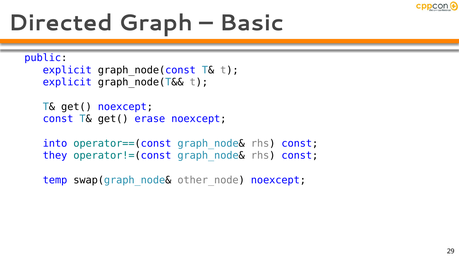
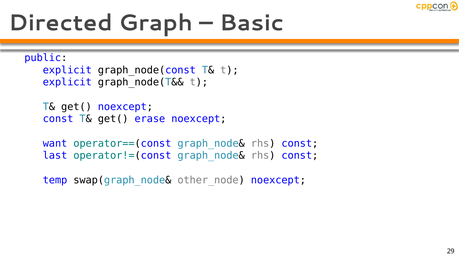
into: into -> want (55, 143)
they: they -> last (55, 156)
